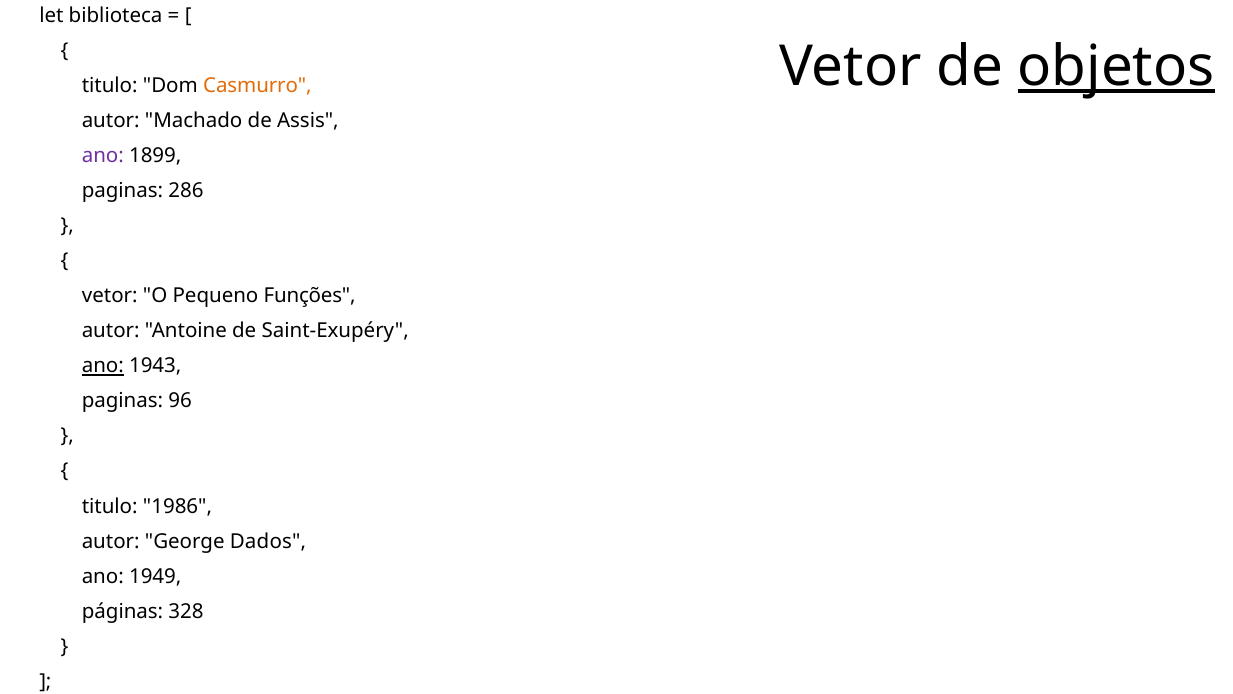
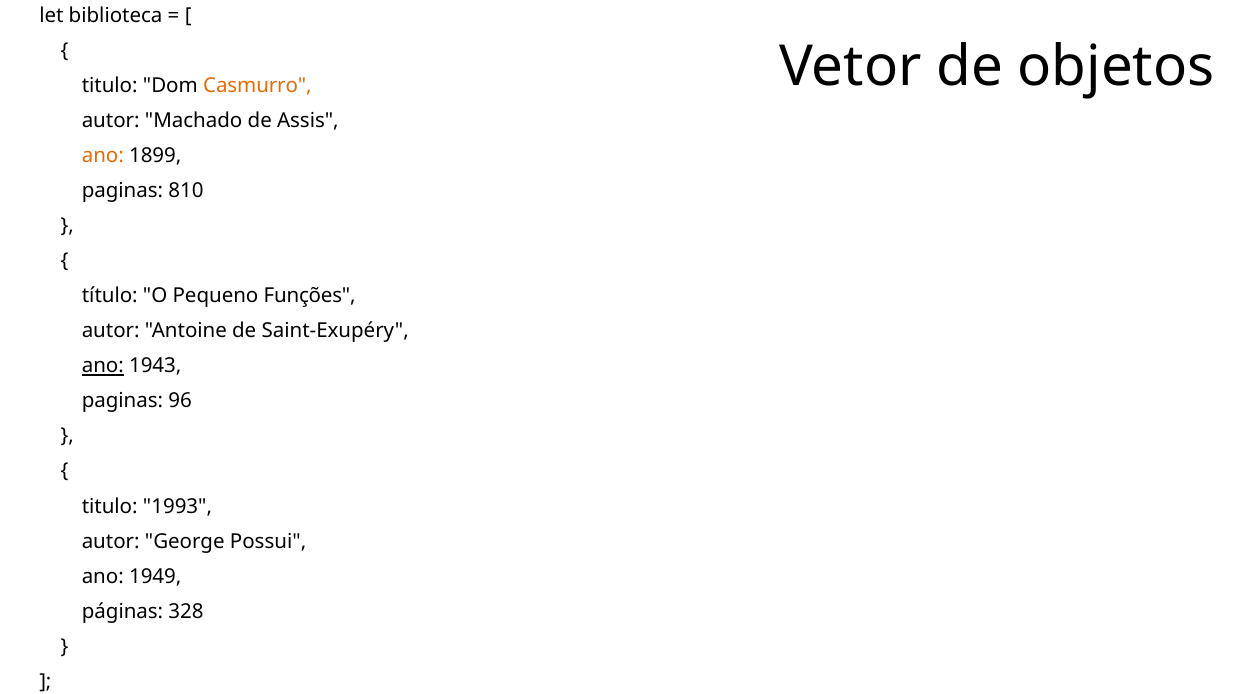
objetos underline: present -> none (1116, 67)
ano colour: purple -> orange (103, 156)
286: 286 -> 810 (186, 191)
vetor: vetor -> título (110, 296)
1986: 1986 -> 1993 (178, 506)
Dados: Dados -> Possui (268, 541)
